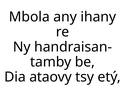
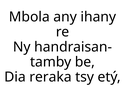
ataovy: ataovy -> reraka (50, 77)
